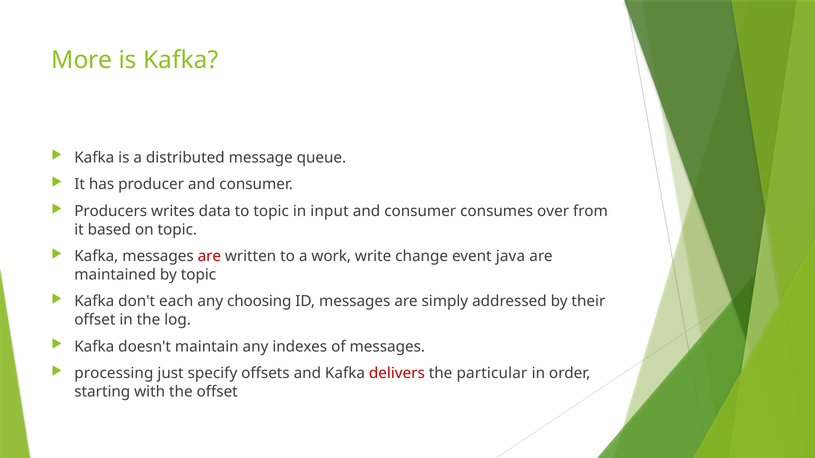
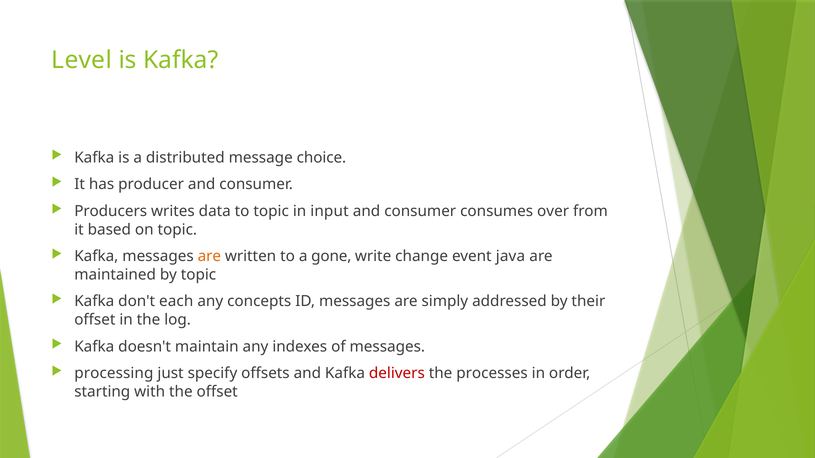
More: More -> Level (82, 60)
queue: queue -> choice (321, 158)
are colour: red -> orange (209, 257)
work: work -> gone (331, 257)
choosing: choosing -> concepts (259, 302)
particular: particular -> processes (492, 374)
